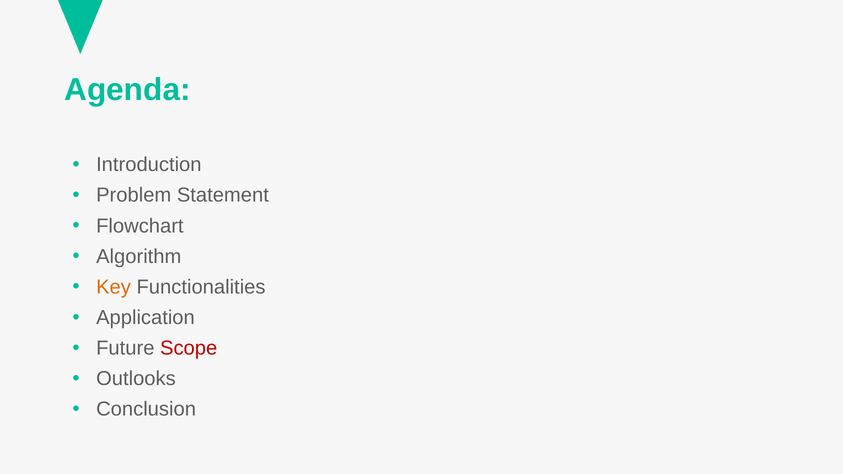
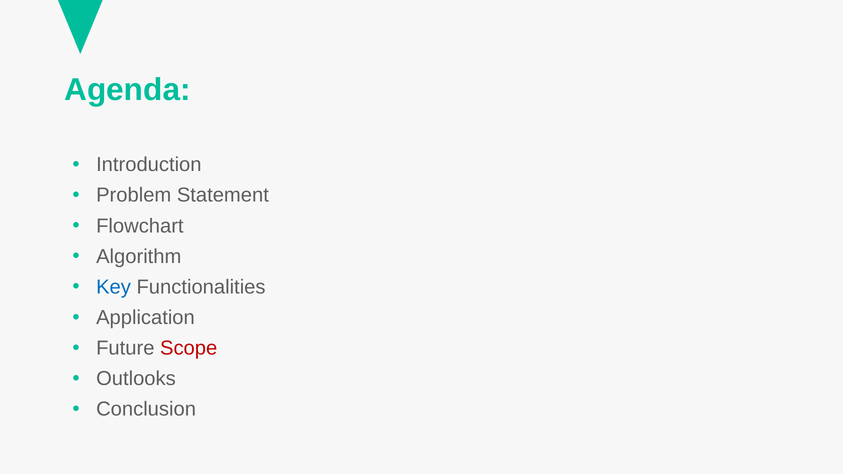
Key colour: orange -> blue (114, 287)
